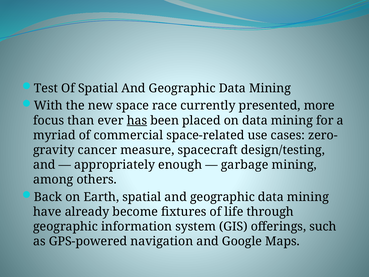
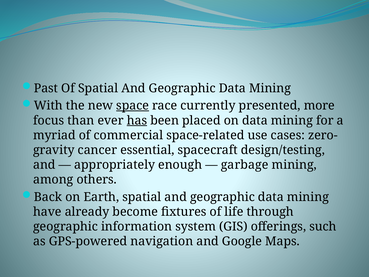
Test: Test -> Past (46, 88)
space underline: none -> present (133, 106)
measure: measure -> essential (147, 150)
